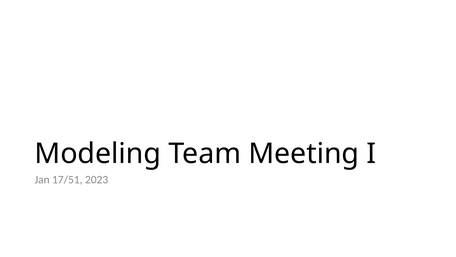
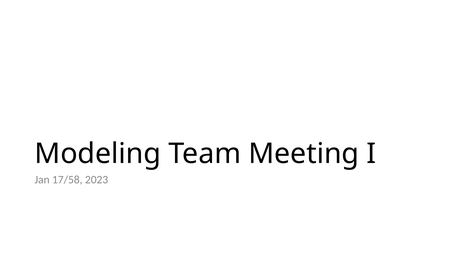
17/51: 17/51 -> 17/58 (67, 179)
